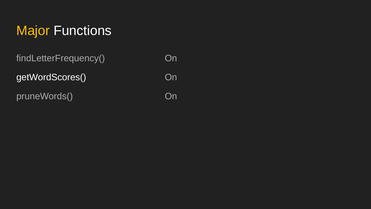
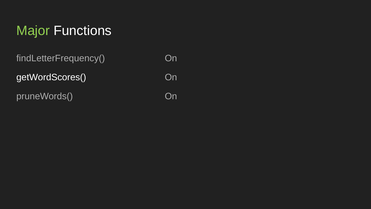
Major colour: yellow -> light green (33, 31)
